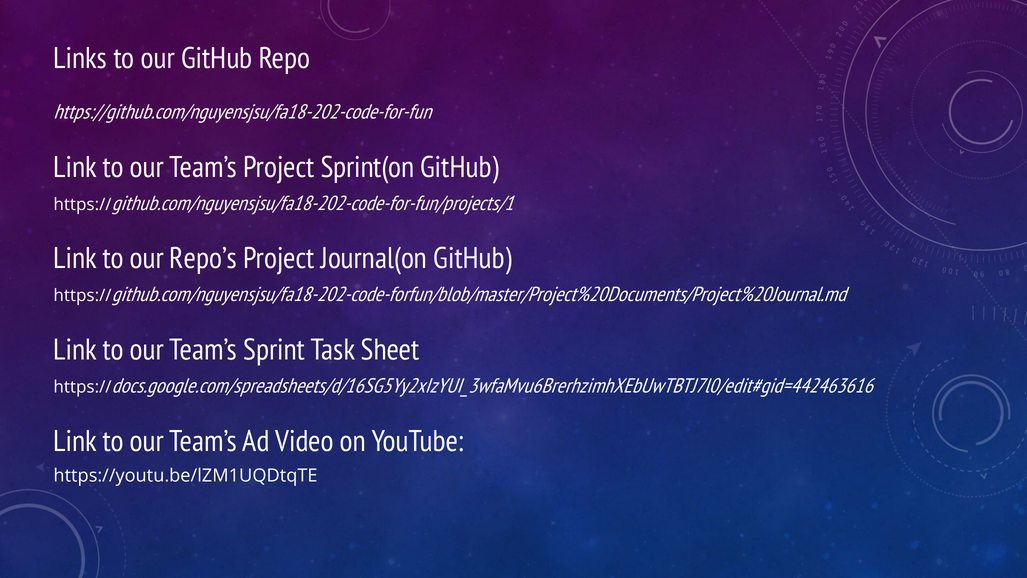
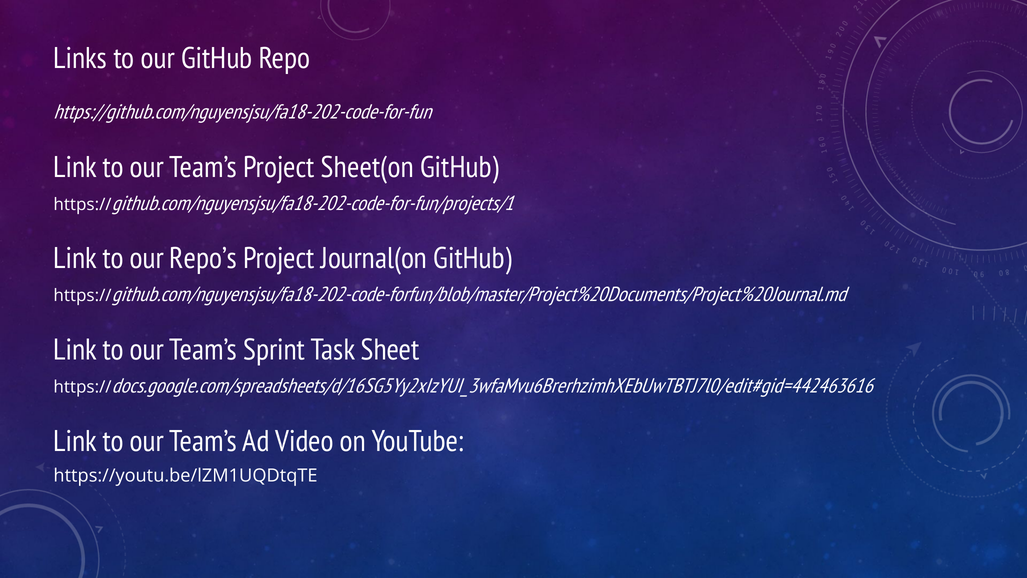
Sprint(on: Sprint(on -> Sheet(on (367, 167)
